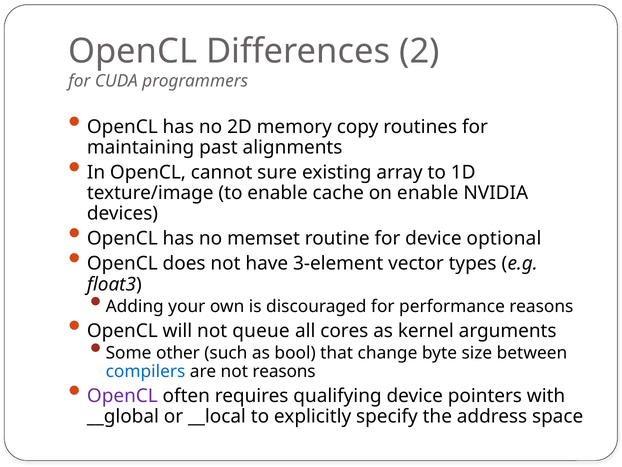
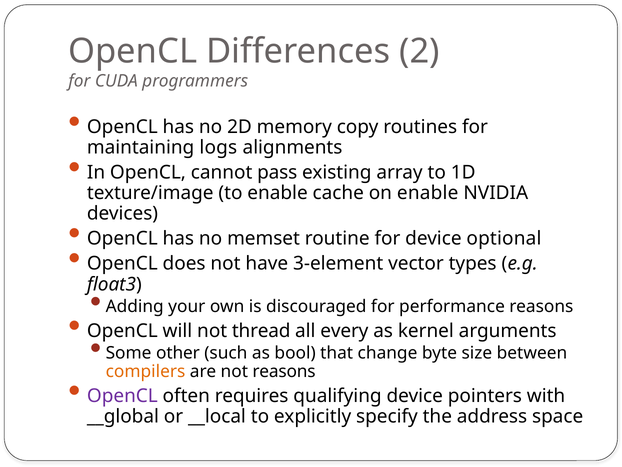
past: past -> logs (218, 147)
sure: sure -> pass (277, 172)
queue: queue -> thread (261, 330)
cores: cores -> every (344, 330)
compilers colour: blue -> orange (145, 371)
